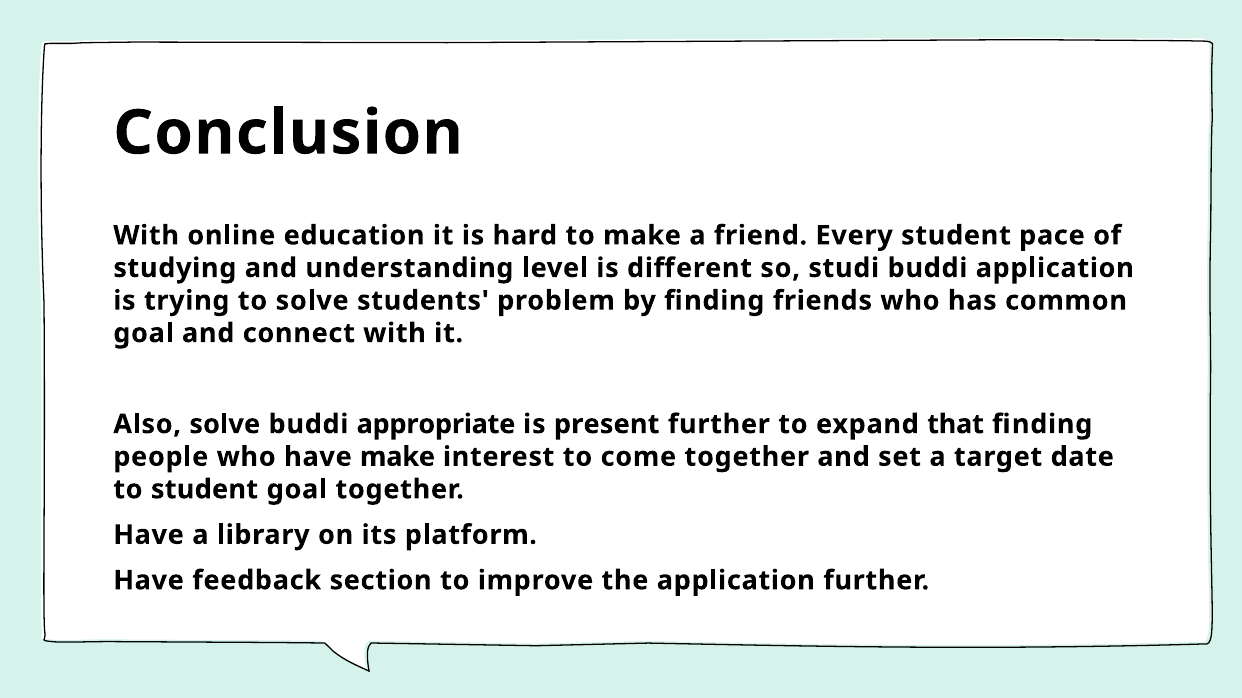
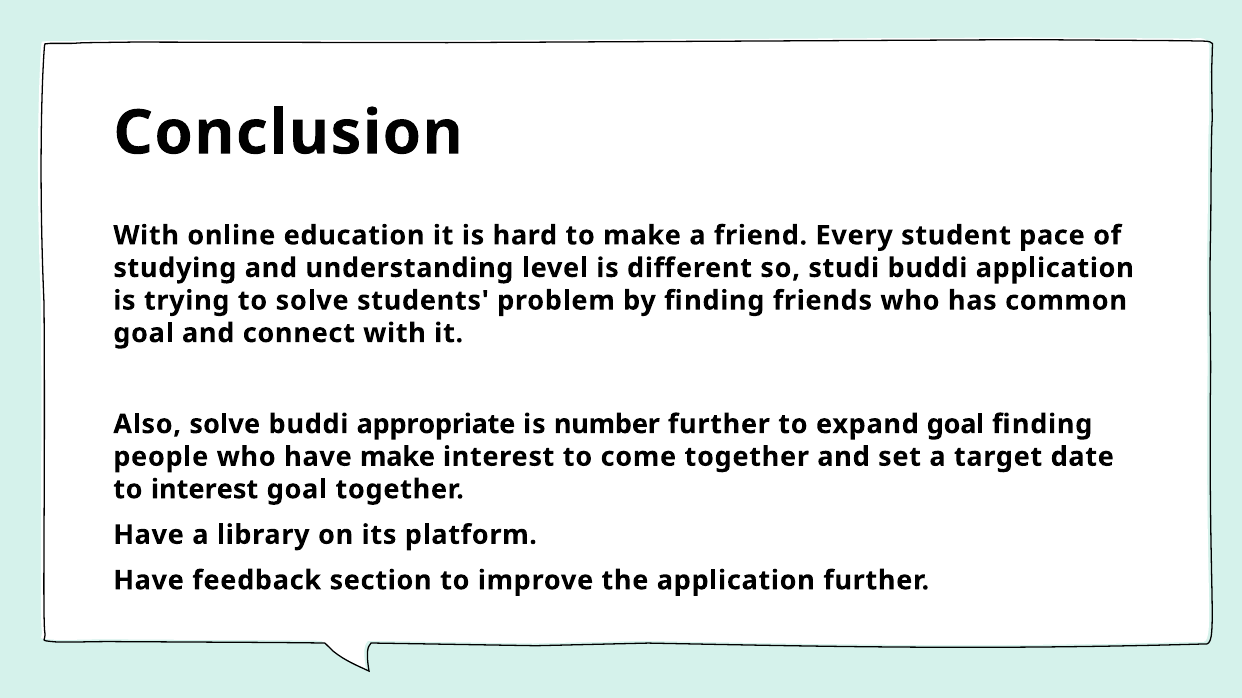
present: present -> number (607, 425)
expand that: that -> goal (956, 425)
to student: student -> interest (205, 490)
